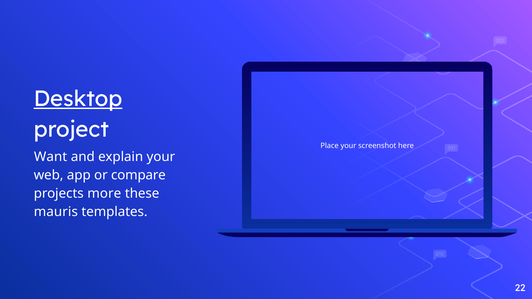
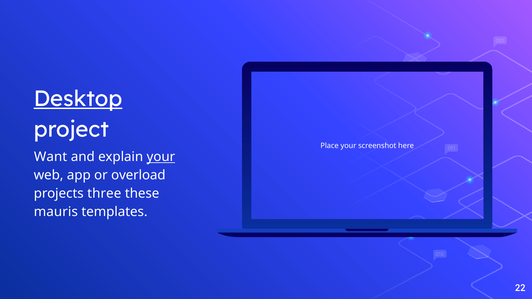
your underline: none -> present (161, 157)
compare: compare -> overload (138, 175)
more: more -> three (104, 194)
